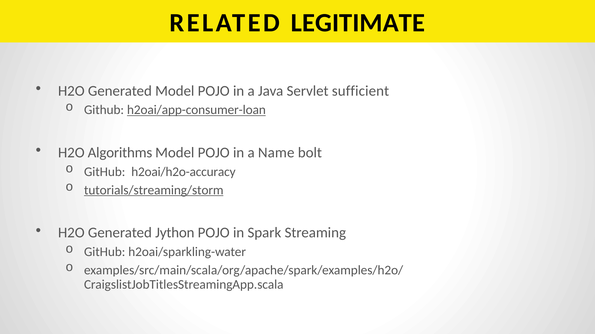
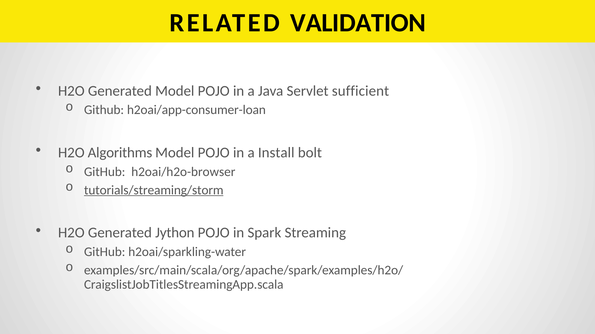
LEGITIMATE: LEGITIMATE -> VALIDATION (358, 23)
h2oai/app-consumer-loan underline: present -> none (196, 110)
Name: Name -> Install (276, 153)
h2oai/h2o-accuracy: h2oai/h2o-accuracy -> h2oai/h2o-browser (183, 172)
